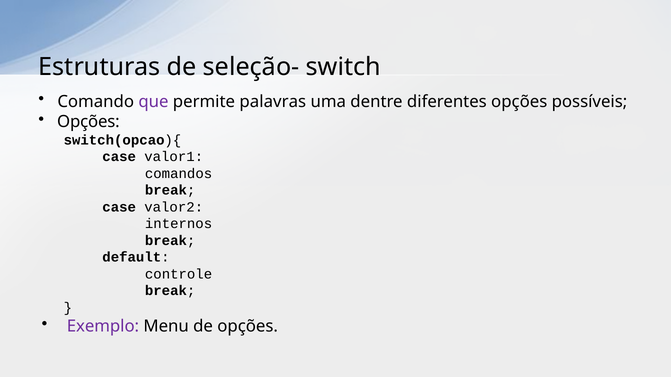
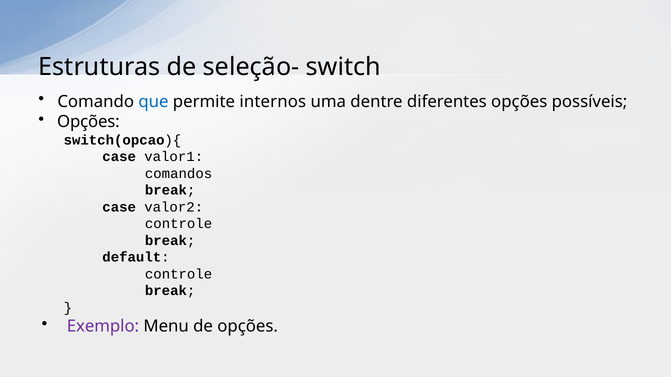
que colour: purple -> blue (153, 102)
palavras: palavras -> internos (273, 102)
internos: internos -> controle (179, 224)
